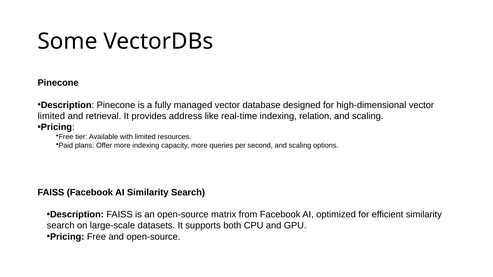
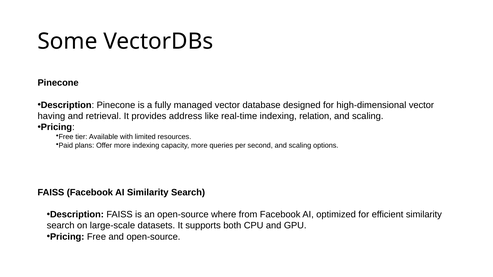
limited: limited -> having (51, 116)
matrix: matrix -> where (224, 215)
